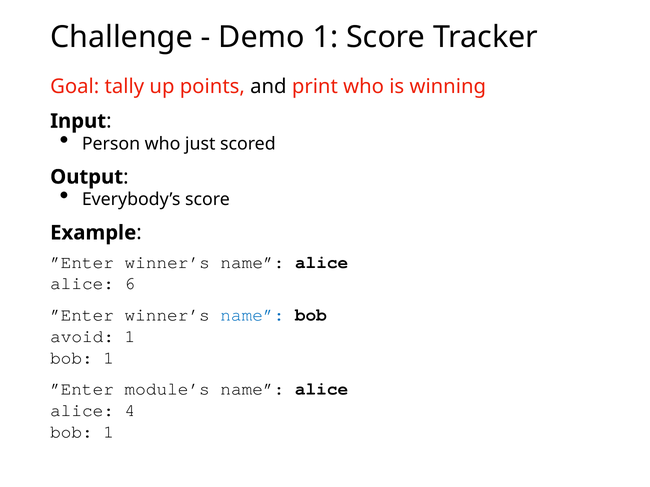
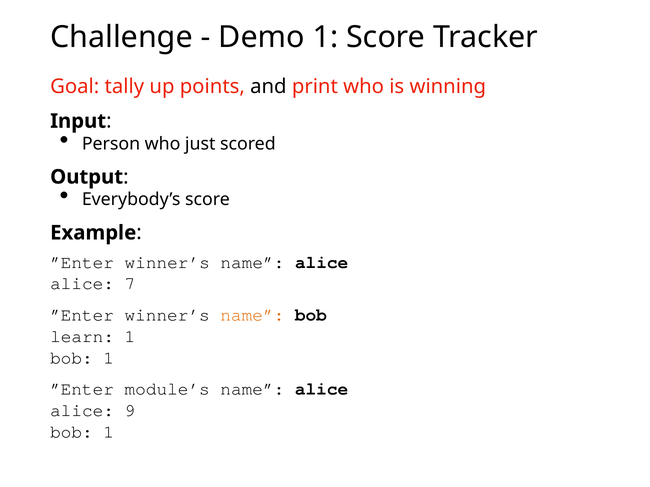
6: 6 -> 7 (130, 284)
name colour: blue -> orange (252, 315)
avoid: avoid -> learn (82, 337)
4: 4 -> 9 (130, 411)
